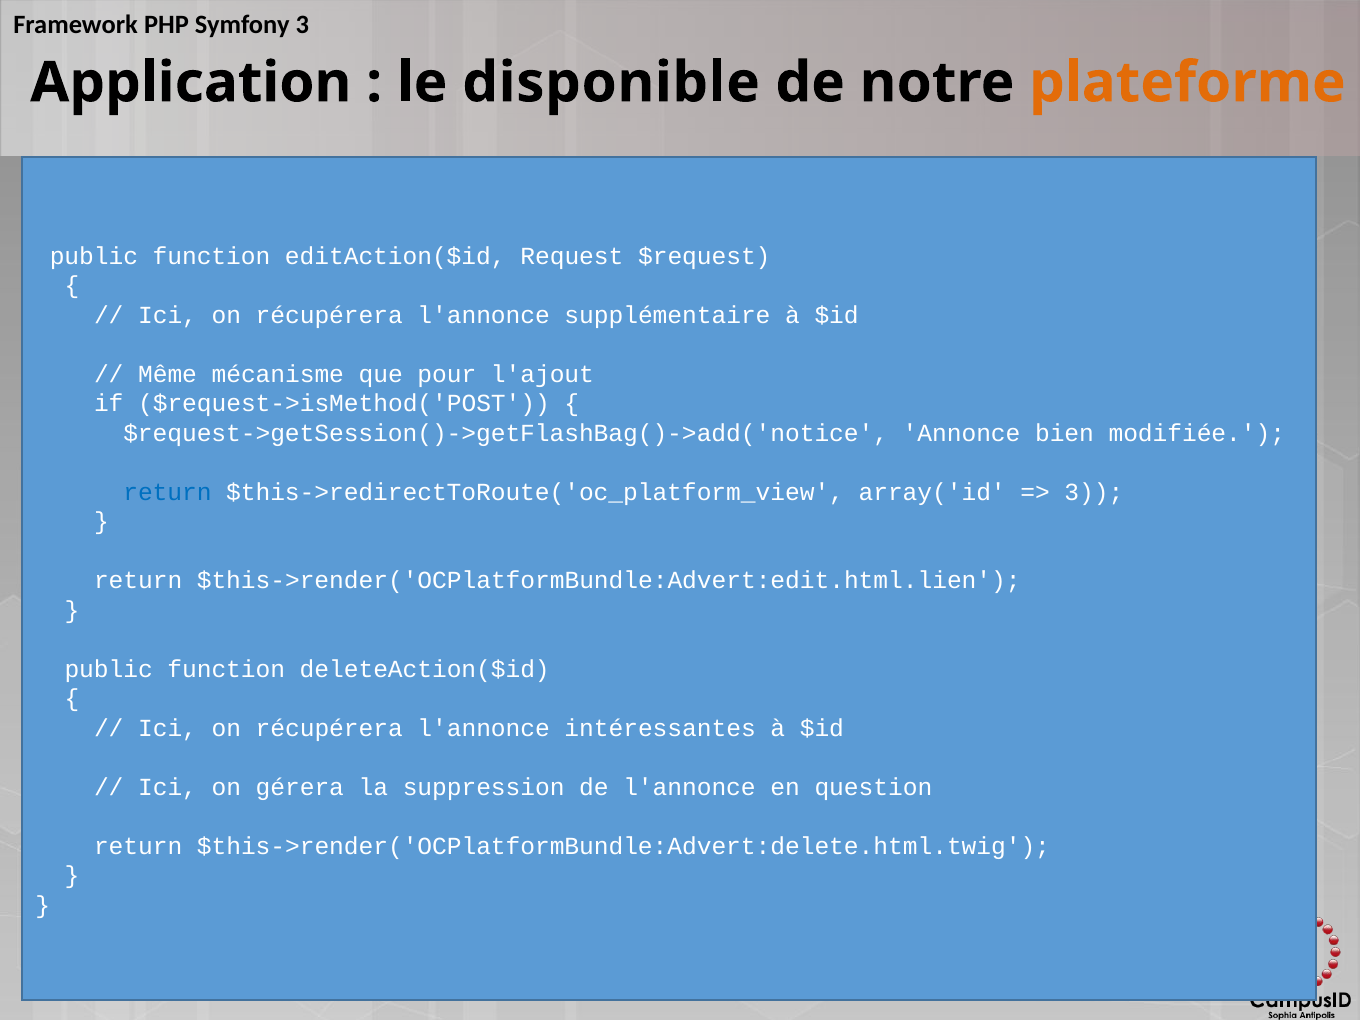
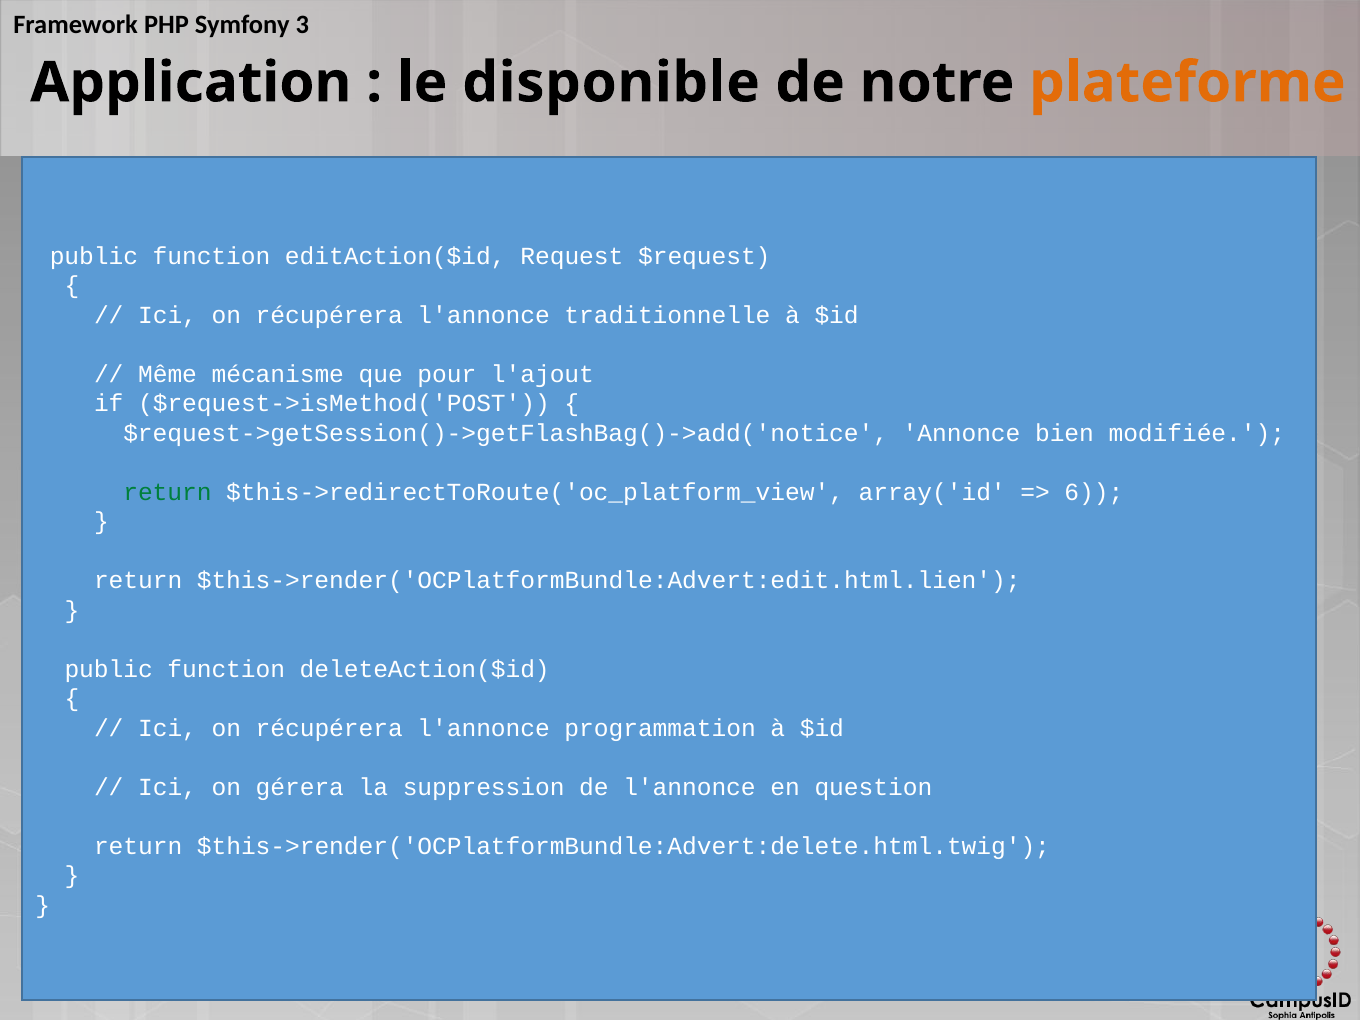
supplémentaire: supplémentaire -> traditionnelle (667, 315)
return colour: blue -> green (167, 492)
3: 3 -> 6 (1094, 492)
intéressantes: intéressantes -> programmation (660, 728)
